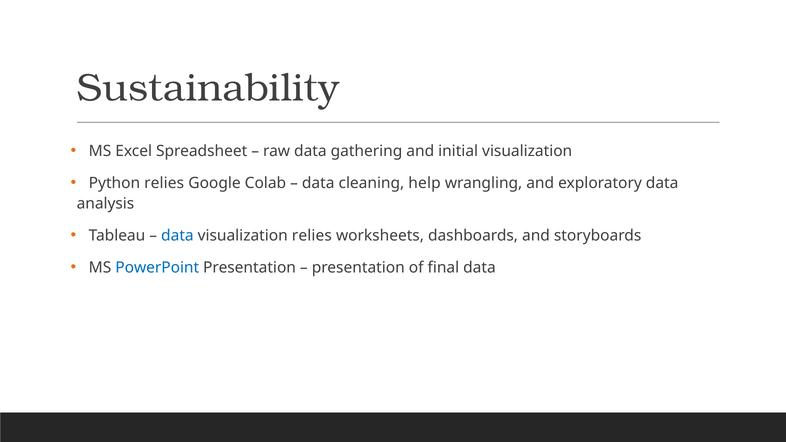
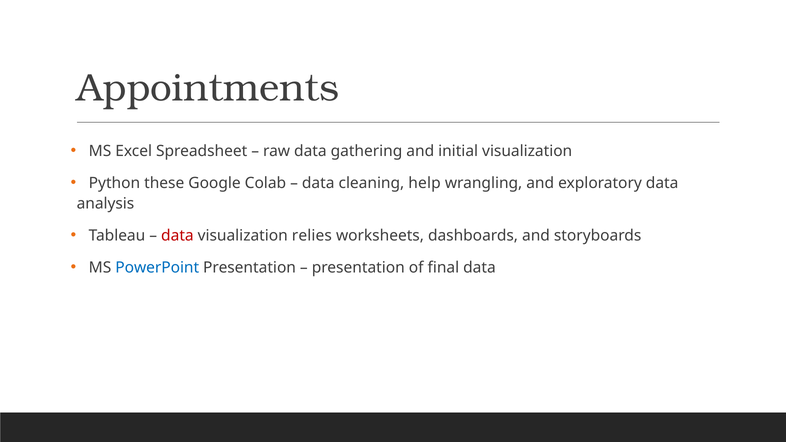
Sustainability: Sustainability -> Appointments (208, 88)
Python relies: relies -> these (164, 183)
data colour: blue -> red (177, 236)
